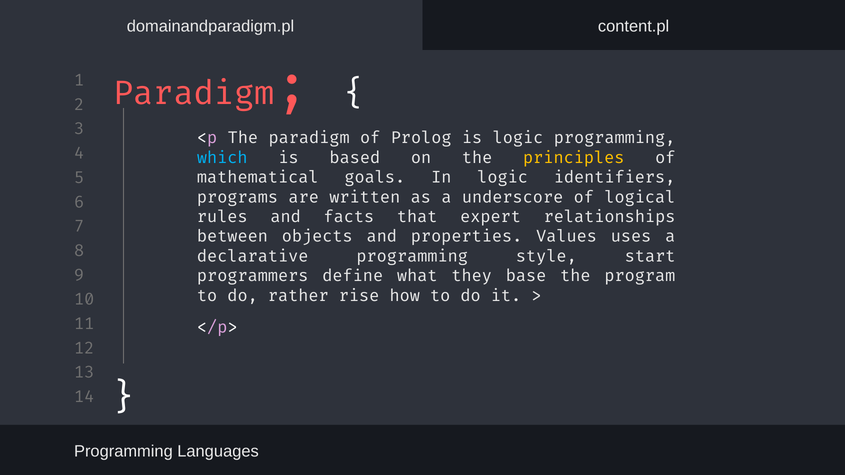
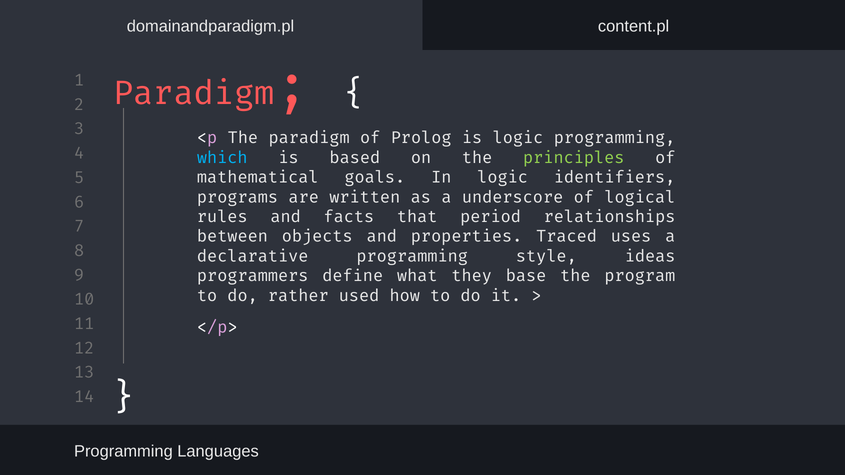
principles colour: yellow -> light green (574, 158)
expert: expert -> period (491, 217)
Values: Values -> Traced (567, 237)
start: start -> ideas (650, 256)
rise: rise -> used (359, 296)
